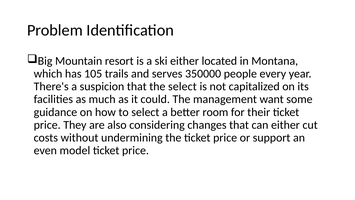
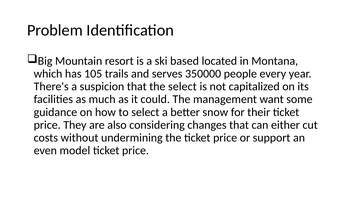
ski either: either -> based (185, 61)
room: room -> snow (215, 112)
